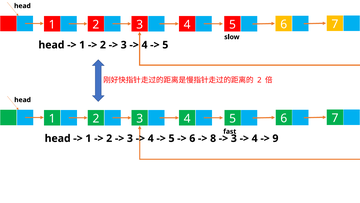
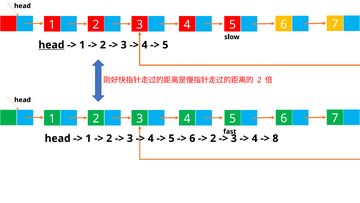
head underline: none -> present (51, 45)
8: 8 -> 2 (213, 138)
9: 9 -> 8 (275, 138)
